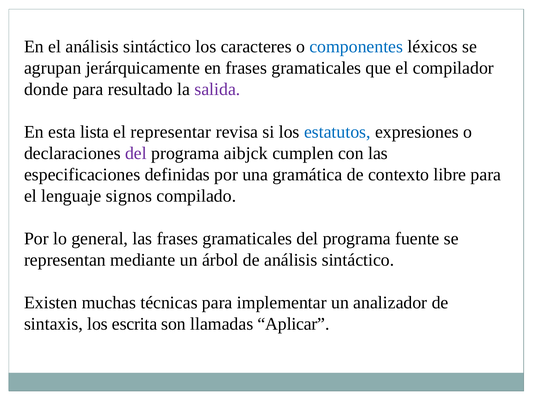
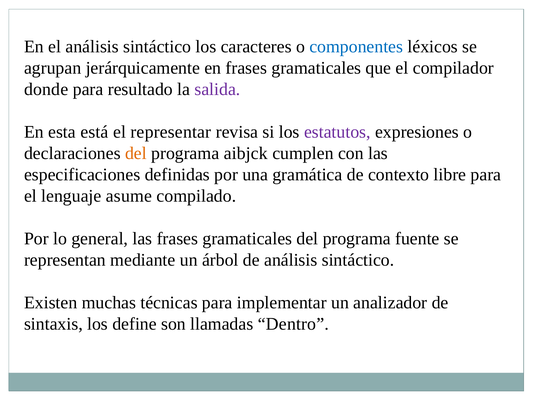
lista: lista -> está (94, 132)
estatutos colour: blue -> purple (337, 132)
del colour: purple -> orange (136, 153)
signos: signos -> asume (129, 196)
escrita: escrita -> define (135, 324)
Aplicar: Aplicar -> Dentro (293, 324)
